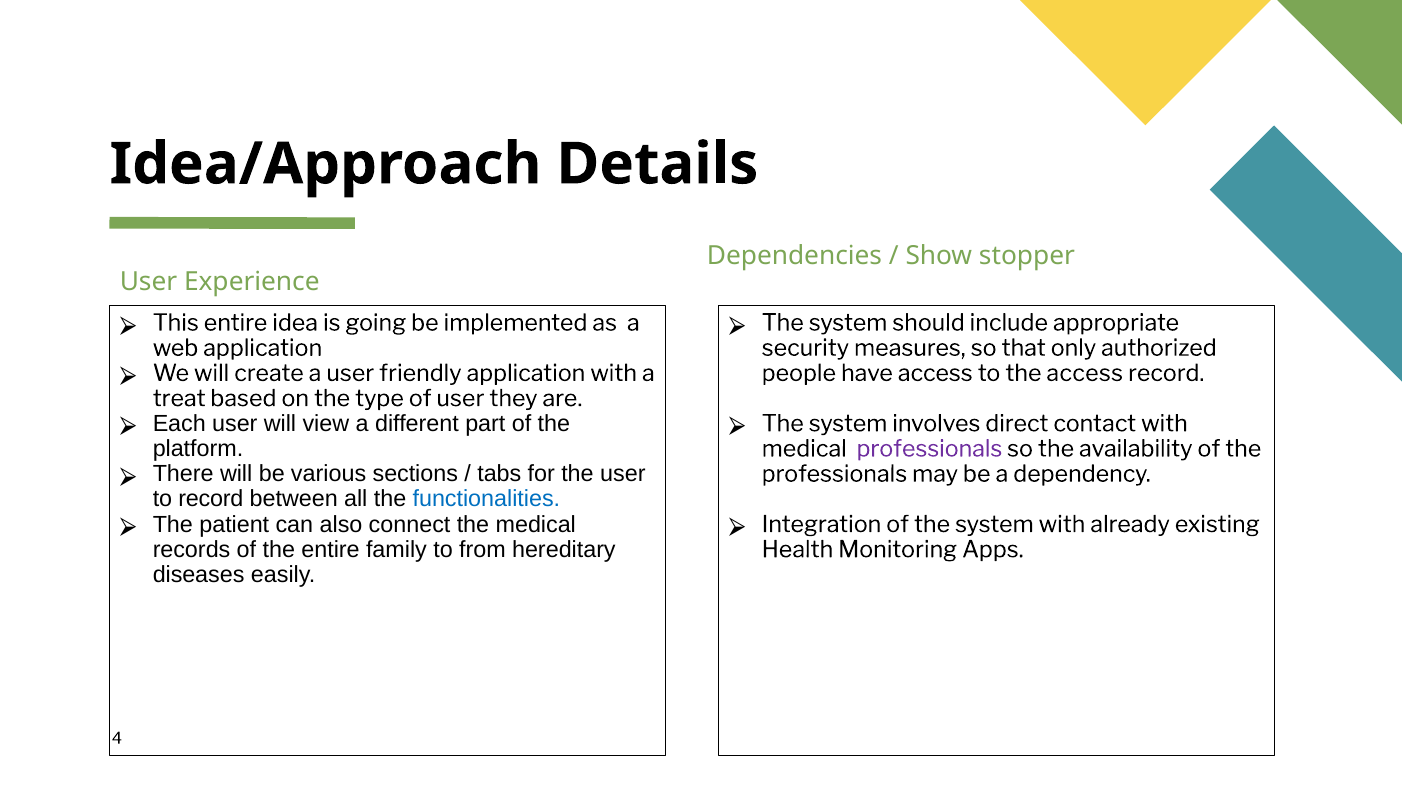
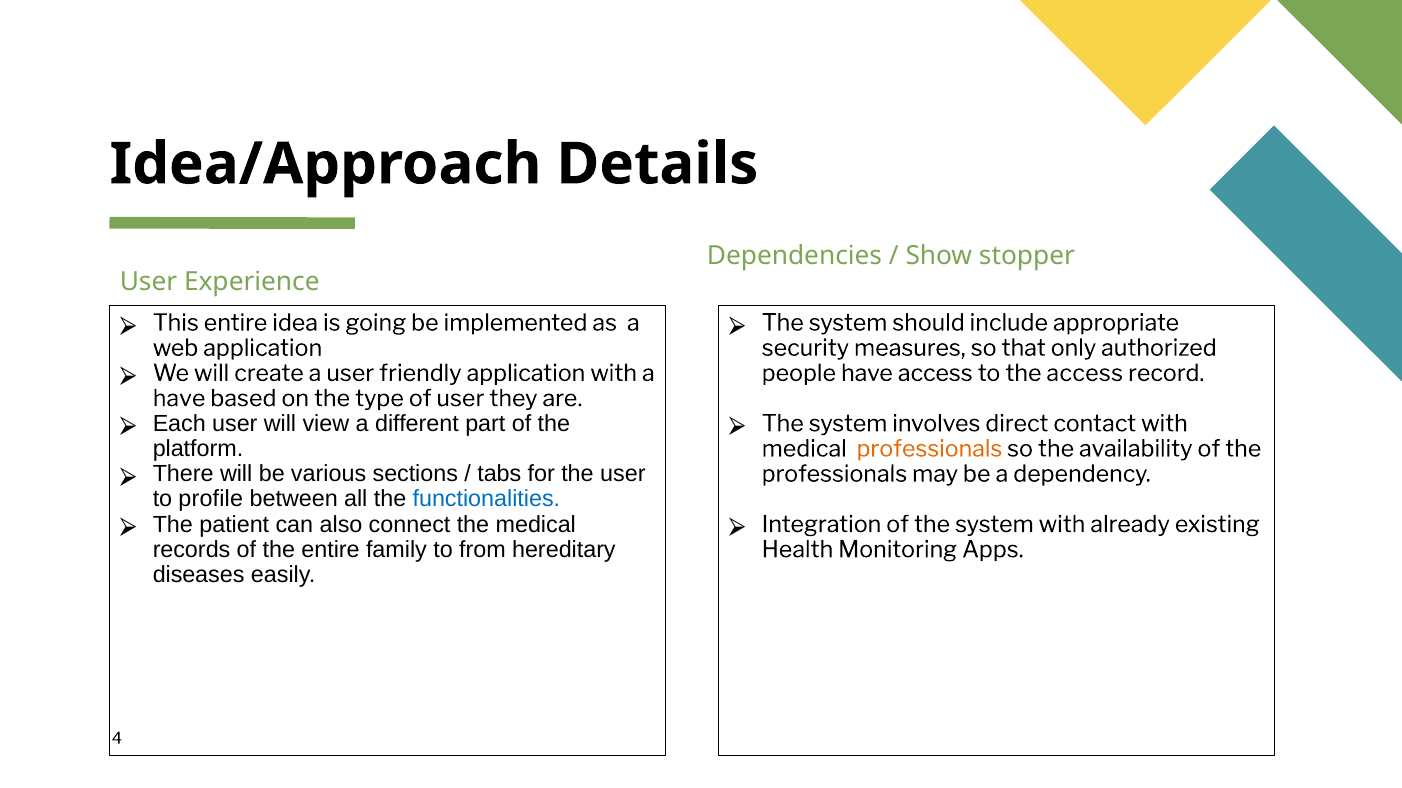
treat: treat -> have (179, 399)
professionals colour: purple -> orange (929, 449)
to record: record -> profile (211, 500)
